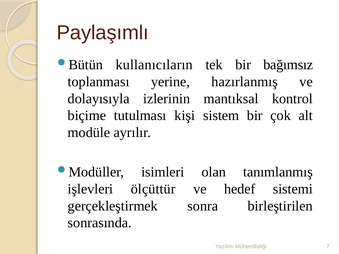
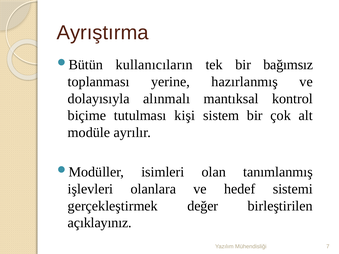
Paylaşımlı: Paylaşımlı -> Ayrıştırma (103, 33)
izlerinin: izlerinin -> alınmalı (167, 99)
ölçüttür: ölçüttür -> olanlara (153, 189)
sonra: sonra -> değer (203, 206)
sonrasında: sonrasında -> açıklayınız (100, 223)
